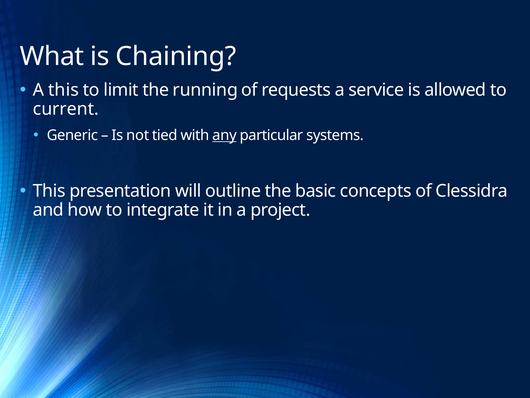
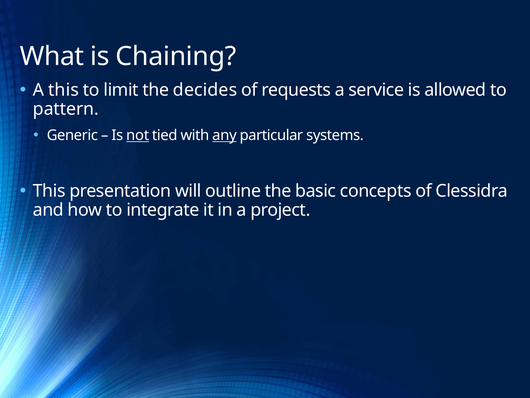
running: running -> decides (205, 90)
current: current -> pattern (66, 109)
not underline: none -> present (138, 135)
